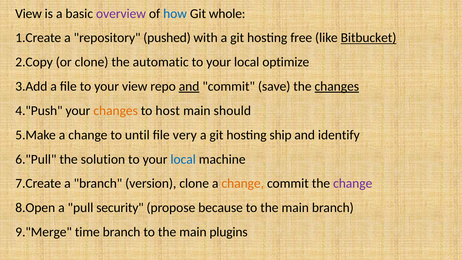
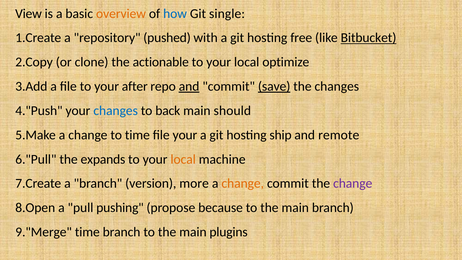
overview colour: purple -> orange (121, 14)
whole: whole -> single (227, 14)
automatic: automatic -> actionable (161, 62)
your view: view -> after (135, 86)
save underline: none -> present (274, 86)
changes underline: present -> none (337, 86)
changes colour: orange -> blue (116, 111)
host: host -> back (168, 111)
to until: until -> time (137, 135)
file very: very -> your (185, 135)
identify: identify -> remote (339, 135)
solution: solution -> expands (103, 159)
local colour: blue -> orange (183, 159)
version clone: clone -> more (194, 183)
security: security -> pushing (120, 208)
